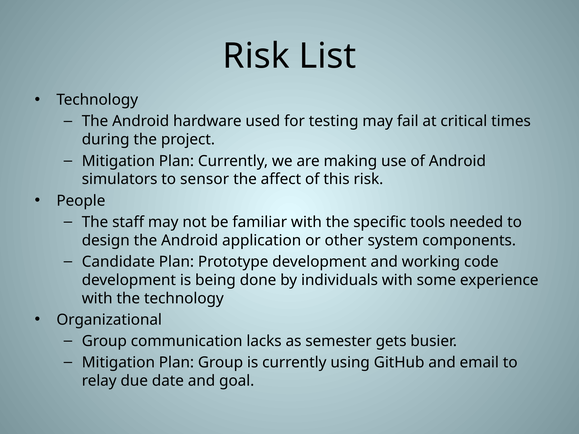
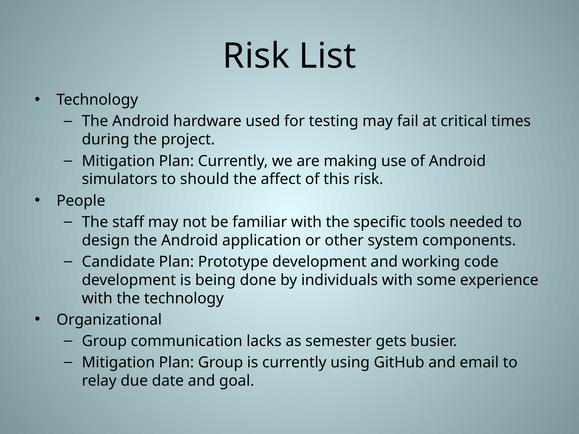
sensor: sensor -> should (205, 179)
